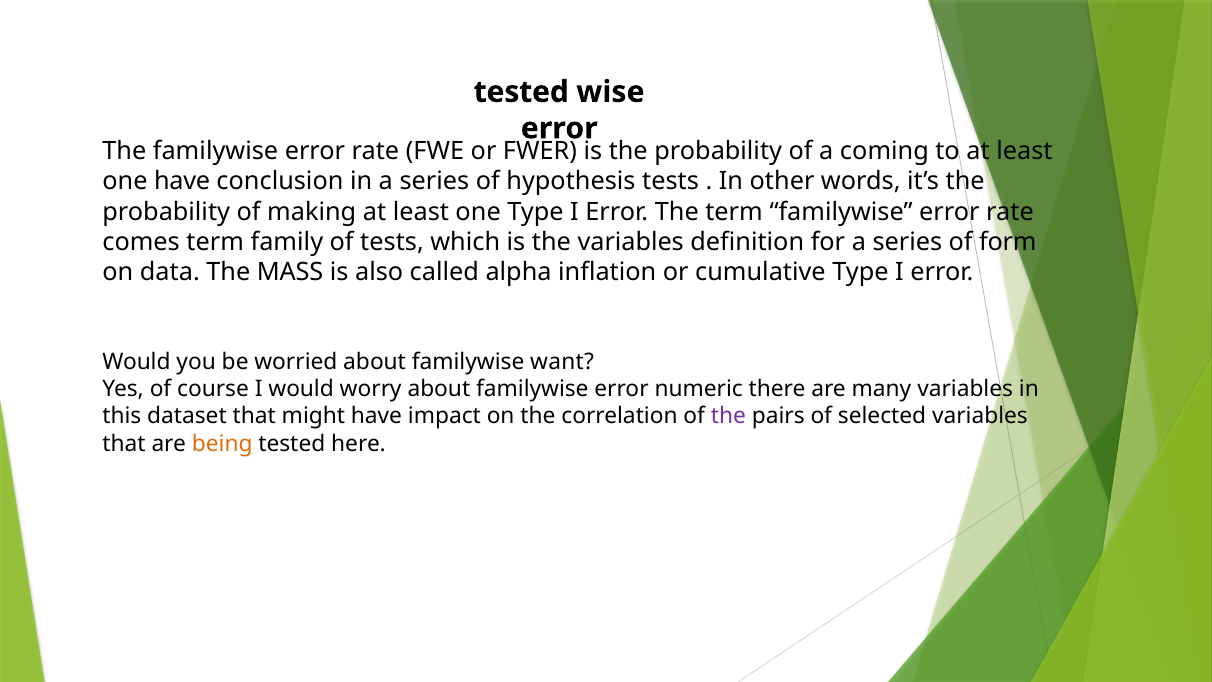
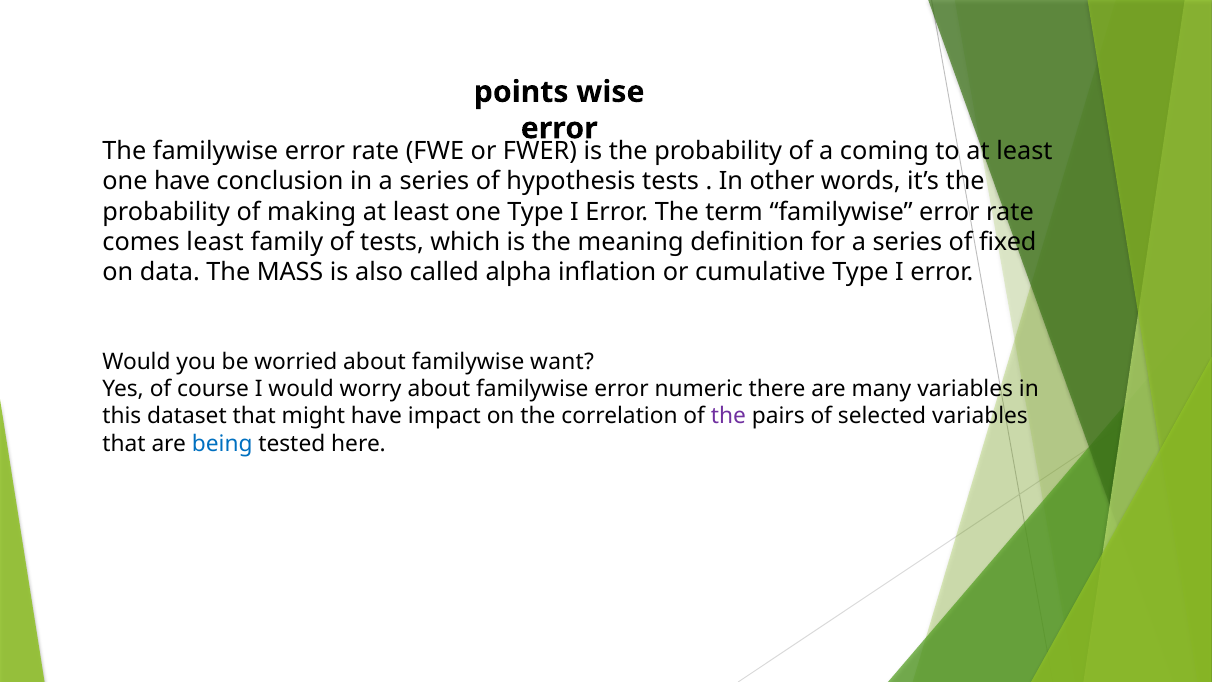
tested: tested -> points (521, 92)
comes term: term -> least (215, 242)
the variables: variables -> meaning (631, 242)
form: form -> fixed (1008, 242)
being colour: orange -> blue (222, 444)
